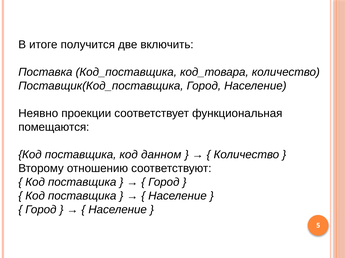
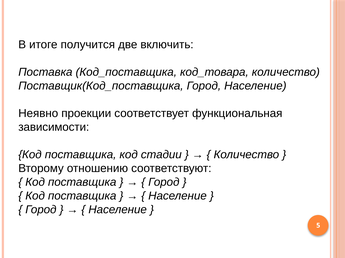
помещаются: помещаются -> зависимости (54, 127)
данном: данном -> стадии (161, 155)
